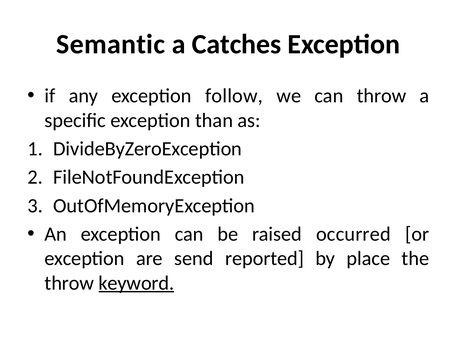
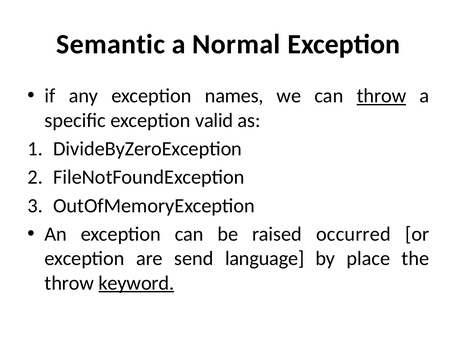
Catches: Catches -> Normal (236, 44)
follow: follow -> names (234, 96)
throw underline: none -> present (381, 96)
than: than -> valid (214, 120)
reported: reported -> language (265, 258)
